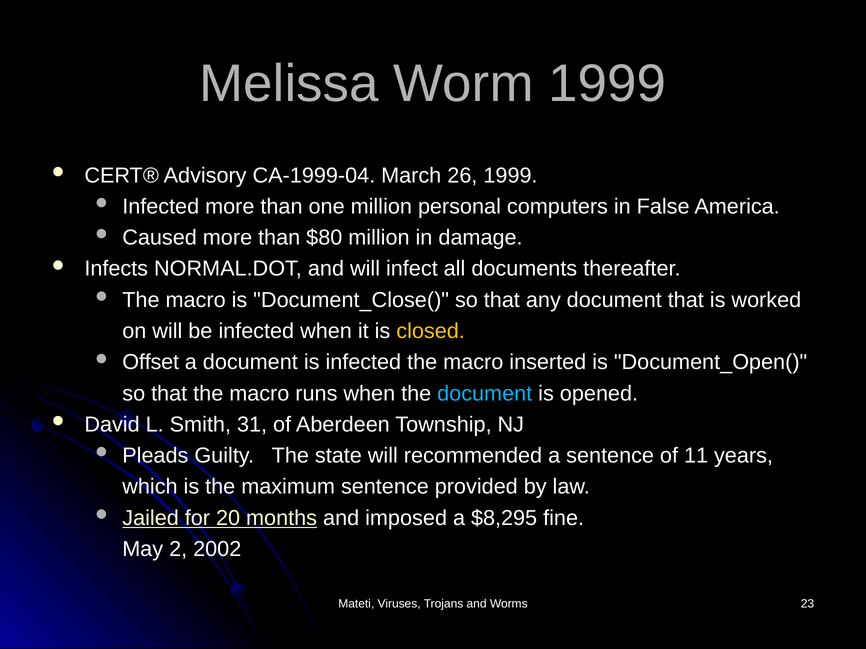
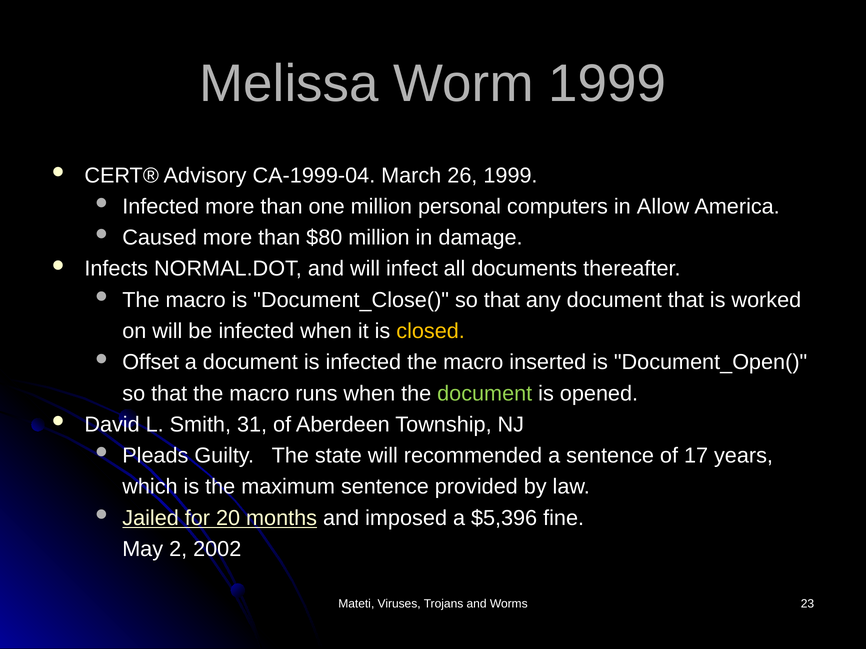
False: False -> Allow (663, 207)
document colour: light blue -> light green (485, 394)
11: 11 -> 17 (696, 456)
$8,295: $8,295 -> $5,396 (504, 518)
